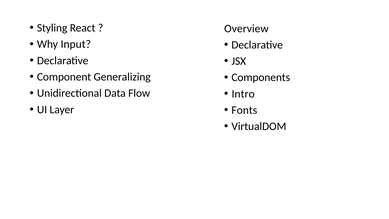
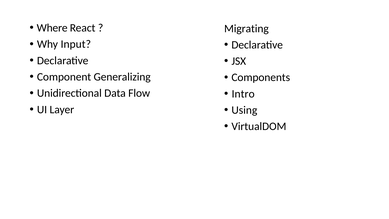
Styling: Styling -> Where (52, 28)
Overview: Overview -> Migrating (246, 29)
Fonts: Fonts -> Using (244, 110)
